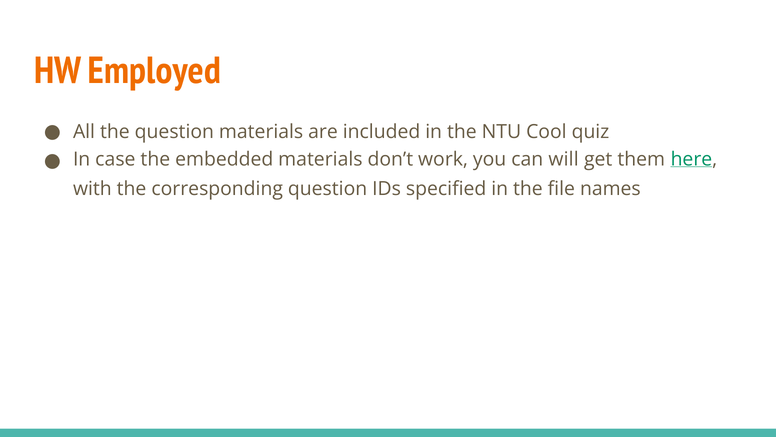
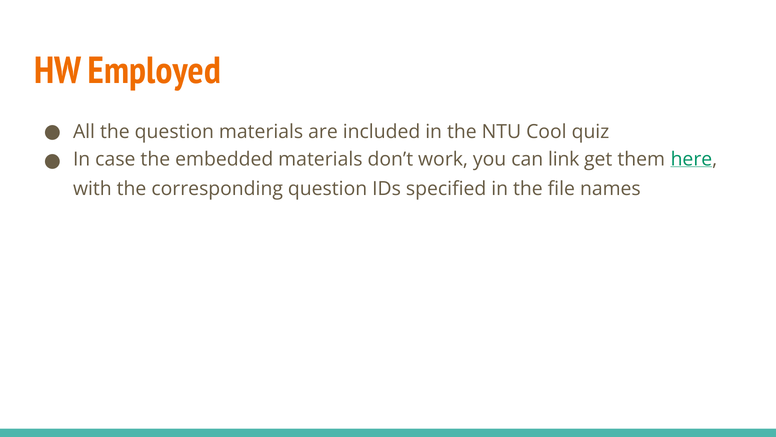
will: will -> link (564, 159)
